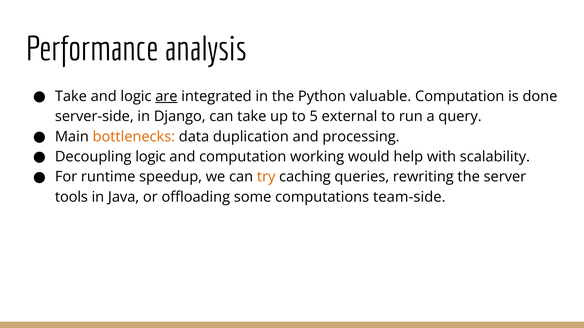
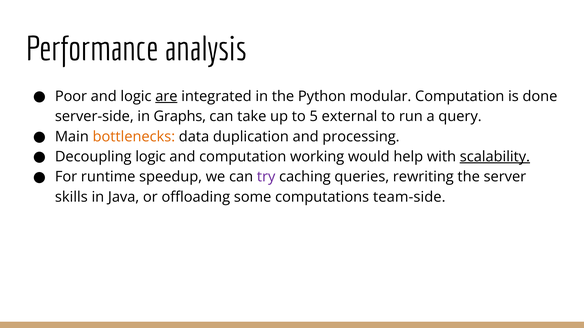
Take: Take -> Poor (71, 96)
valuable: valuable -> modular (381, 96)
Django: Django -> Graphs (180, 117)
scalability underline: none -> present (495, 157)
try colour: orange -> purple (266, 177)
tools: tools -> skills (71, 197)
